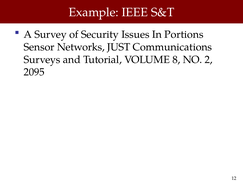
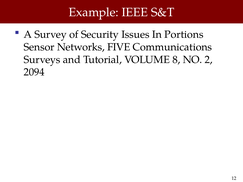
JUST: JUST -> FIVE (119, 47)
2095: 2095 -> 2094 (34, 72)
